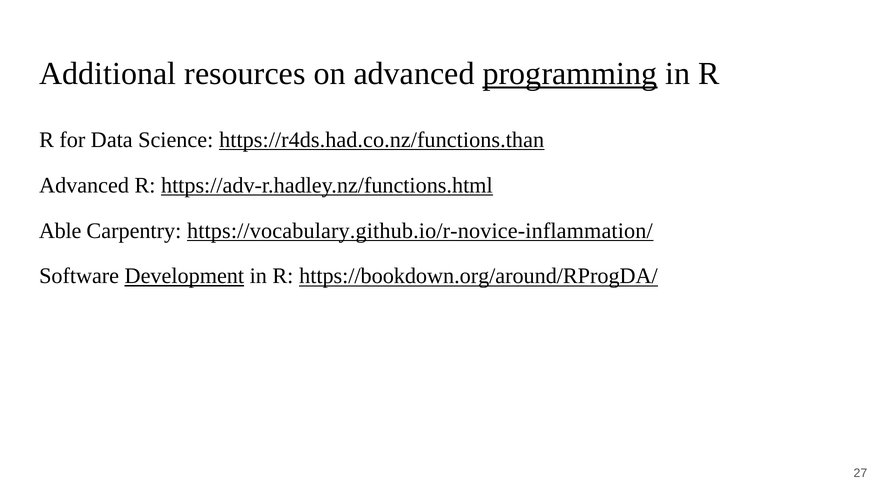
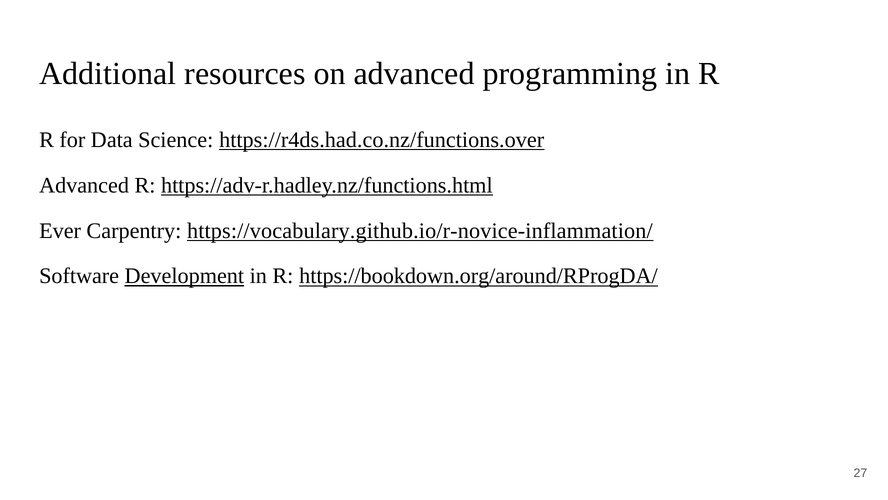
programming underline: present -> none (570, 74)
https://r4ds.had.co.nz/functions.than: https://r4ds.had.co.nz/functions.than -> https://r4ds.had.co.nz/functions.over (382, 140)
Able: Able -> Ever (60, 230)
